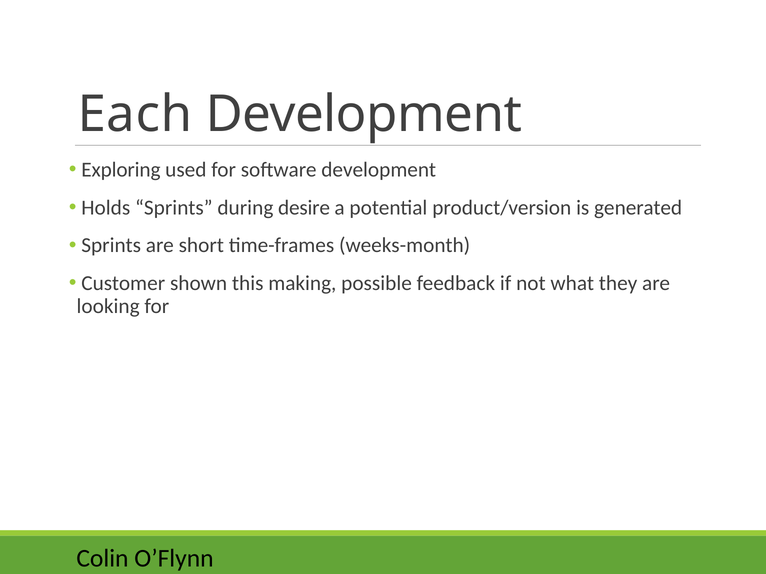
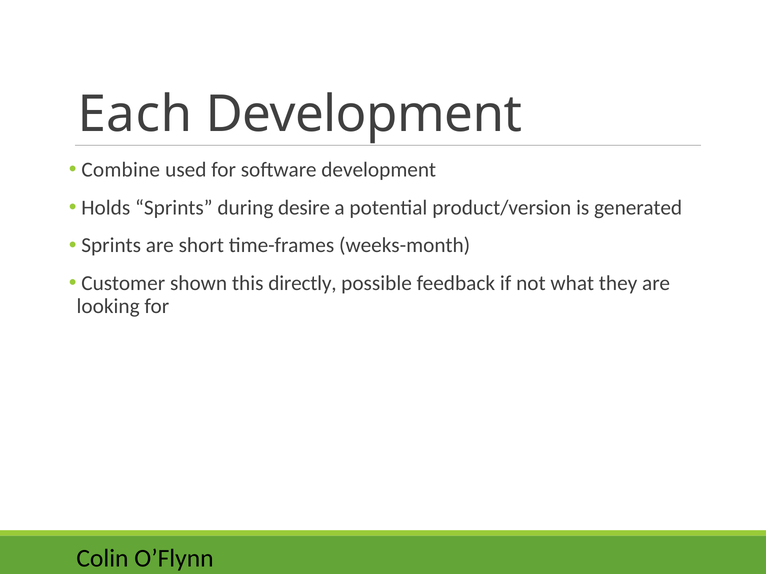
Exploring: Exploring -> Combine (121, 170)
making: making -> directly (302, 283)
